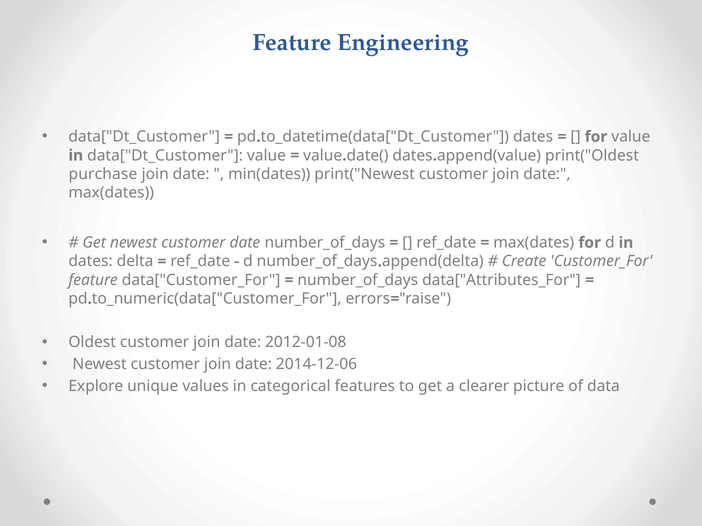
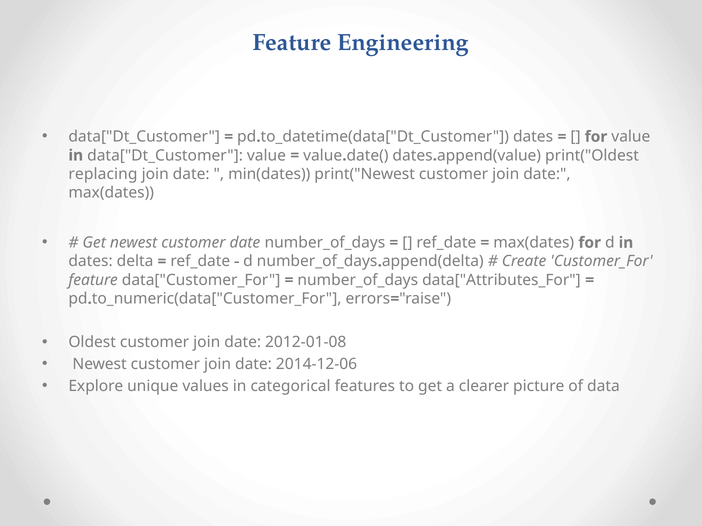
purchase: purchase -> replacing (103, 174)
